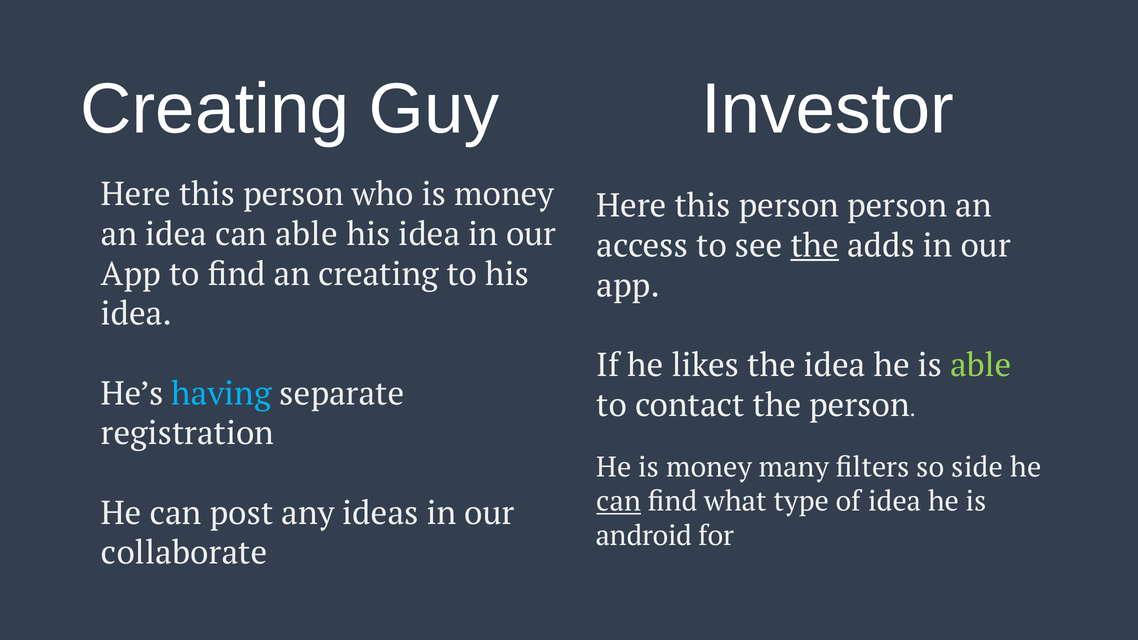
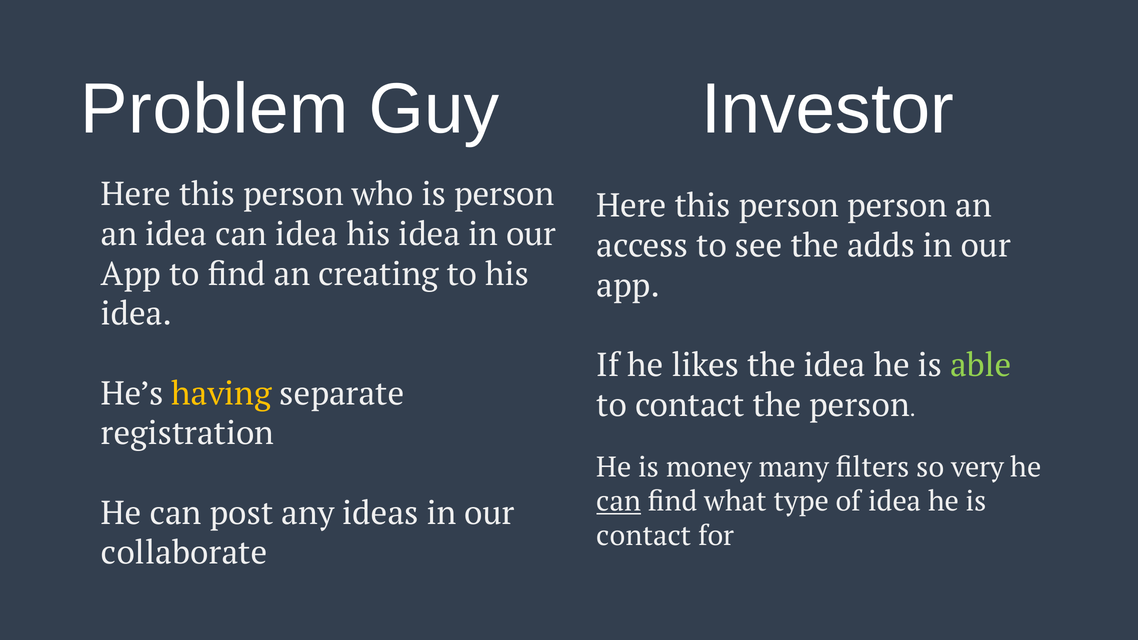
Creating: Creating -> Problem (215, 109)
who is money: money -> person (504, 194)
can able: able -> idea (307, 234)
the underline: present -> none (815, 246)
having colour: light blue -> yellow (221, 394)
side: side -> very (978, 467)
android: android -> contact (644, 536)
